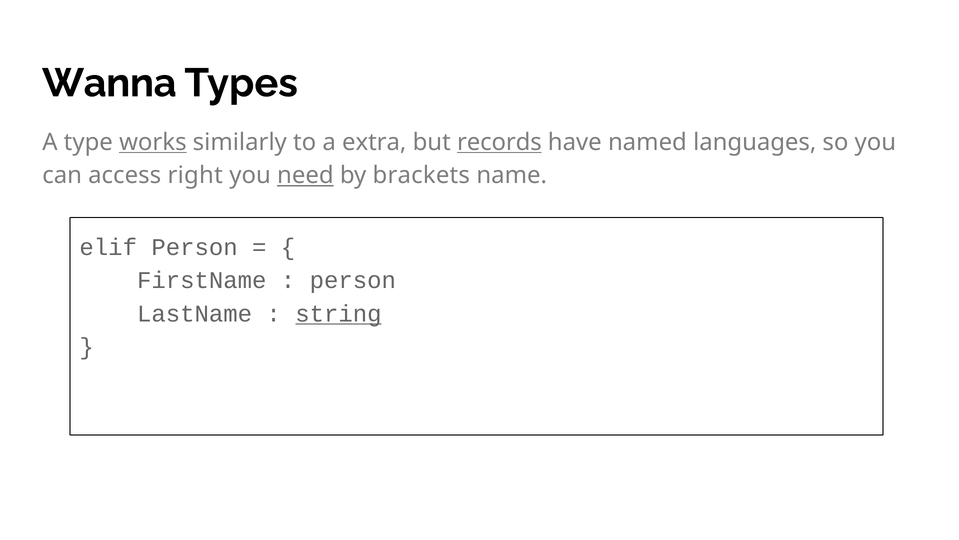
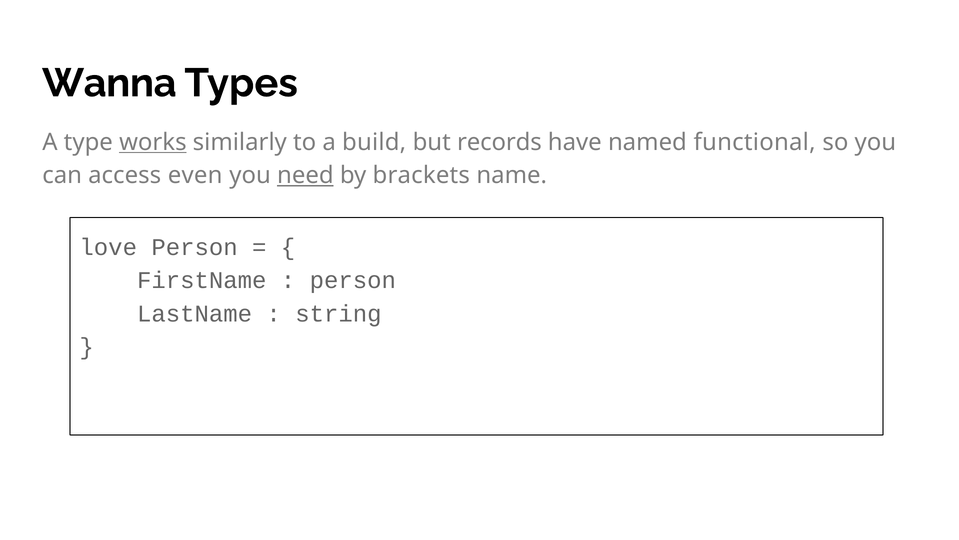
extra: extra -> build (374, 142)
records underline: present -> none (499, 142)
languages: languages -> functional (755, 142)
right: right -> even (195, 175)
elif: elif -> love (108, 247)
string underline: present -> none (338, 313)
